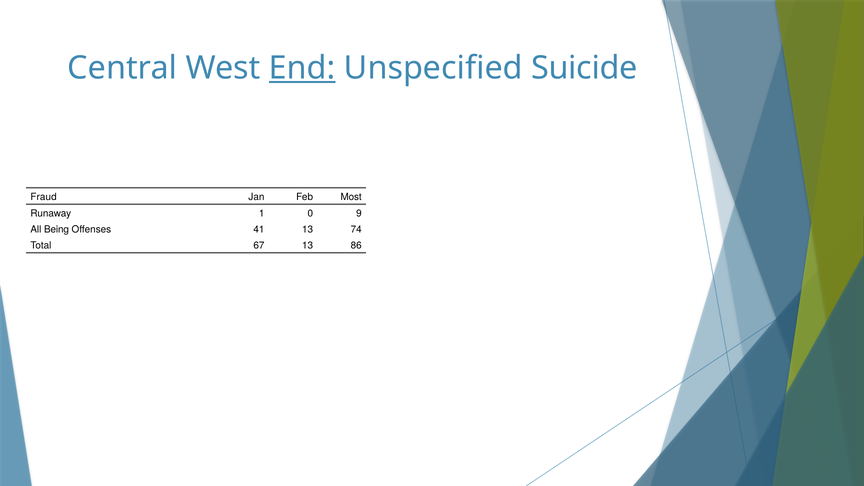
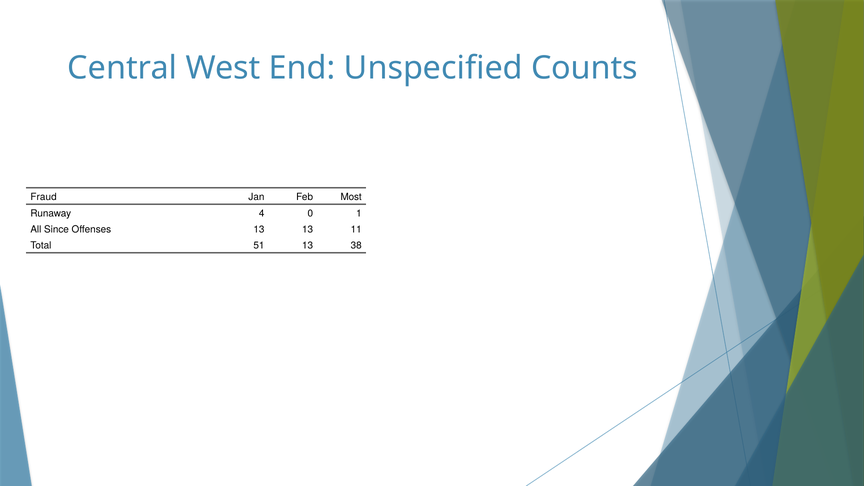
End underline: present -> none (302, 68)
Suicide: Suicide -> Counts (584, 68)
1: 1 -> 4 (262, 213)
9: 9 -> 1 (359, 213)
Being: Being -> Since (56, 229)
Offenses 41: 41 -> 13 (259, 229)
74: 74 -> 11 (356, 229)
67: 67 -> 51 (259, 246)
86: 86 -> 38 (356, 246)
